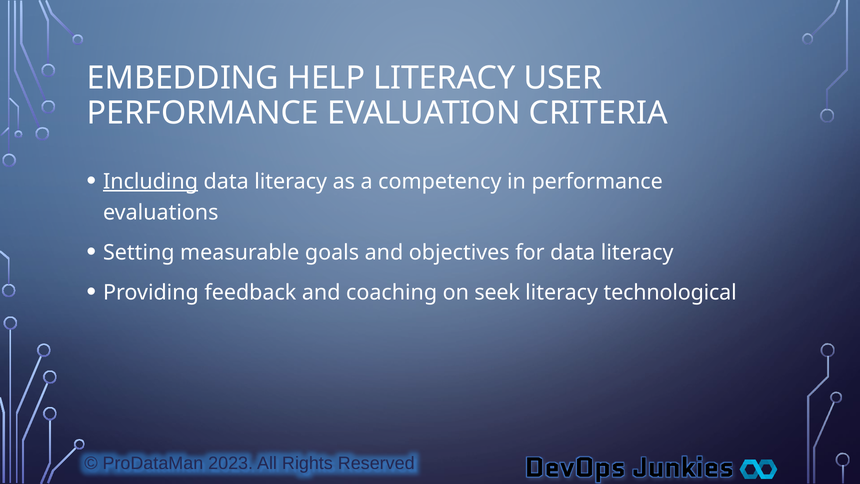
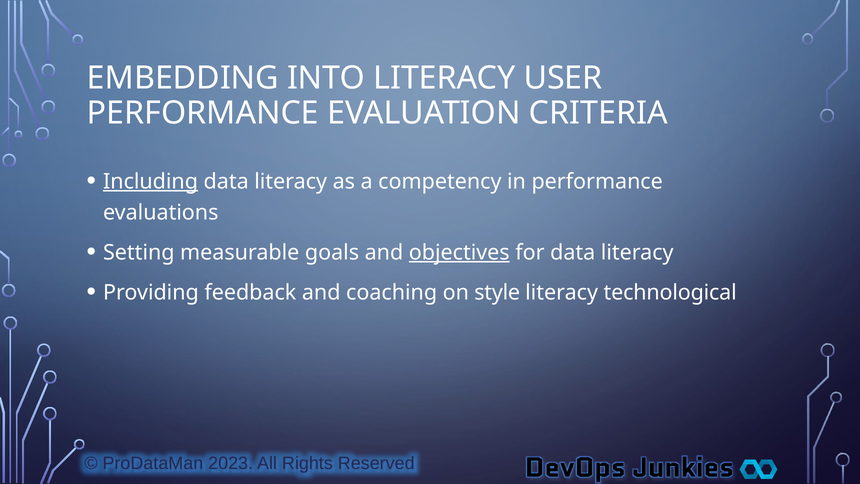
HELP: HELP -> INTO (326, 78)
objectives underline: none -> present (459, 252)
seek: seek -> style (497, 292)
